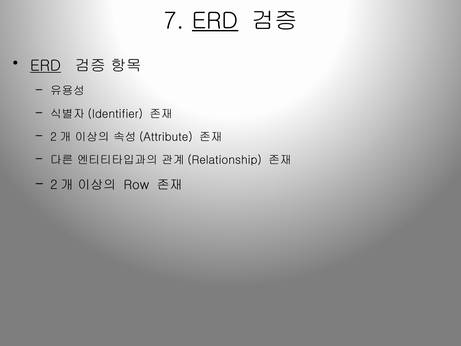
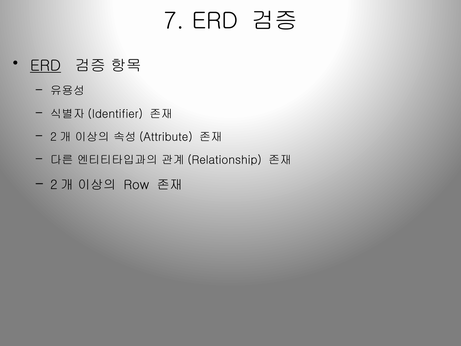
ERD underline: present -> none (215, 21)
